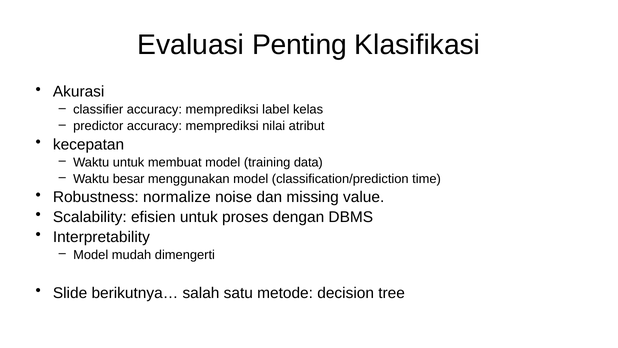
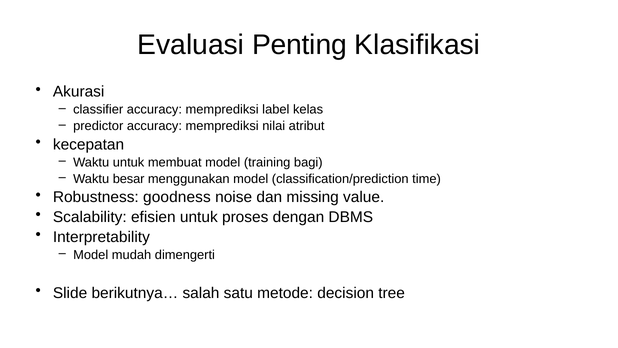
data: data -> bagi (308, 162)
normalize: normalize -> goodness (177, 197)
